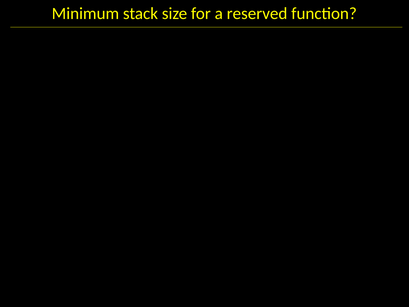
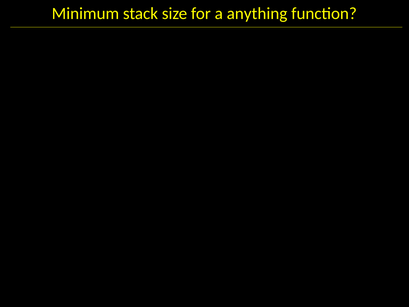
reserved: reserved -> anything (257, 13)
